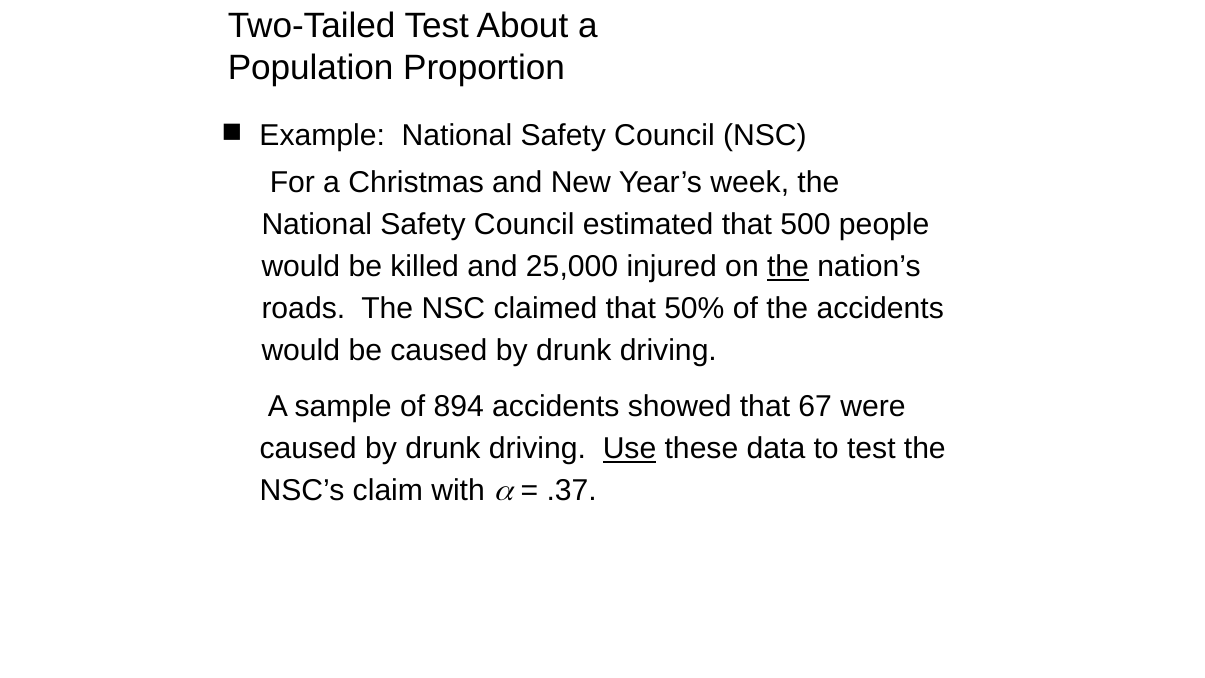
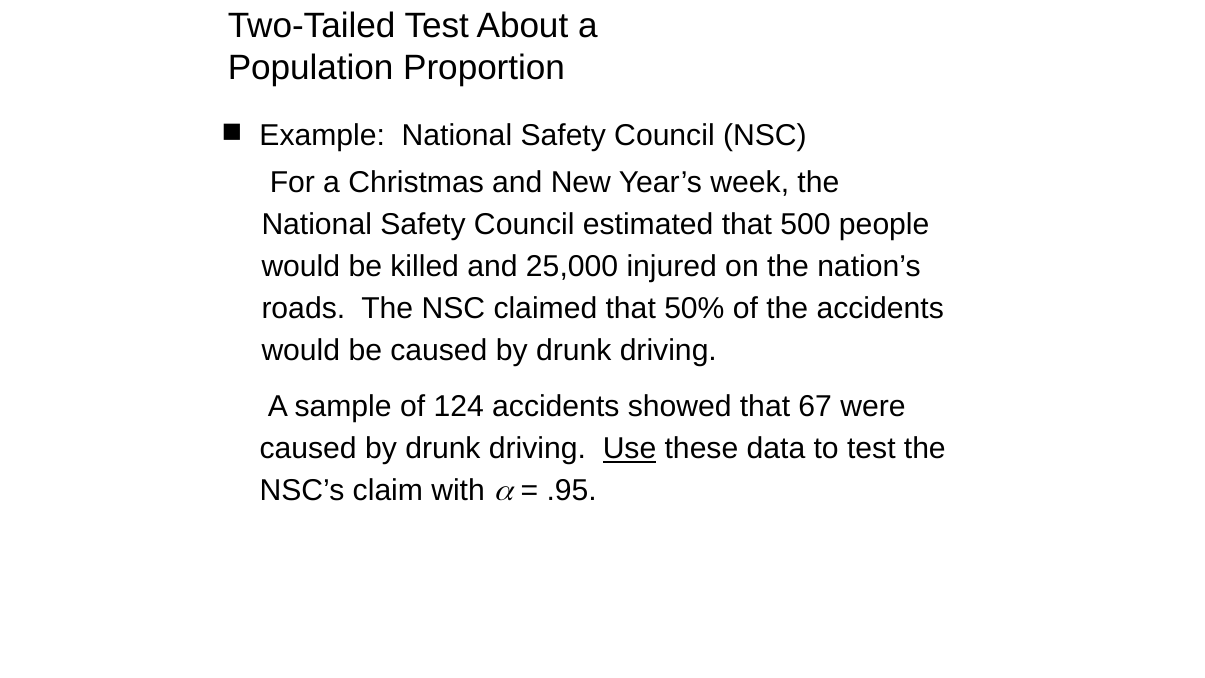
the underline: present -> none (788, 267)
894: 894 -> 124 (459, 406)
.37: .37 -> .95 (572, 491)
